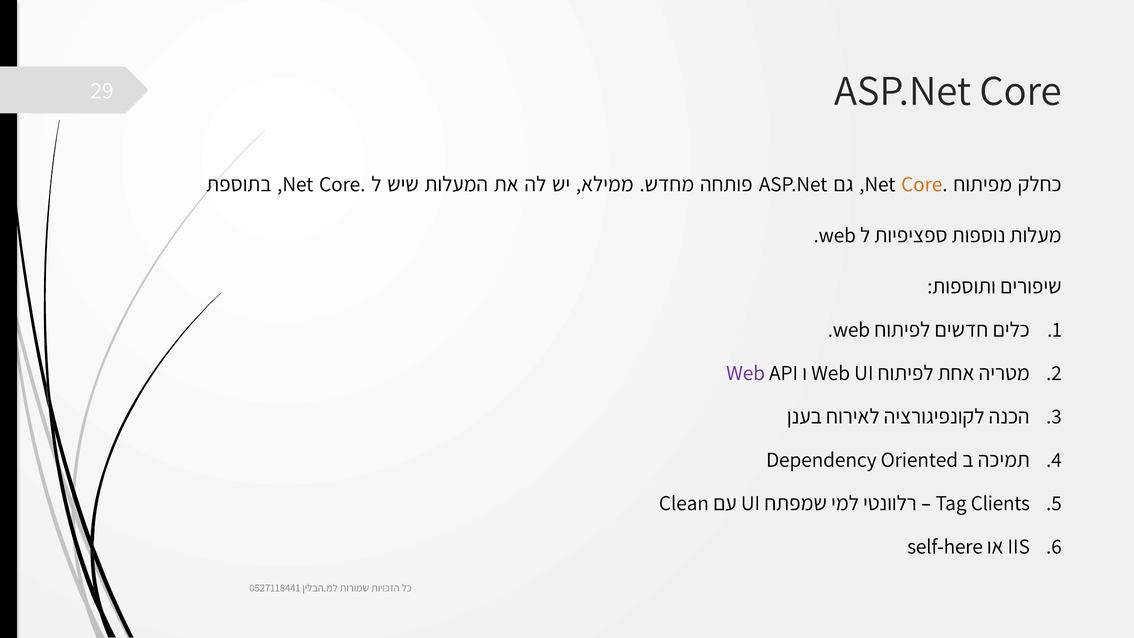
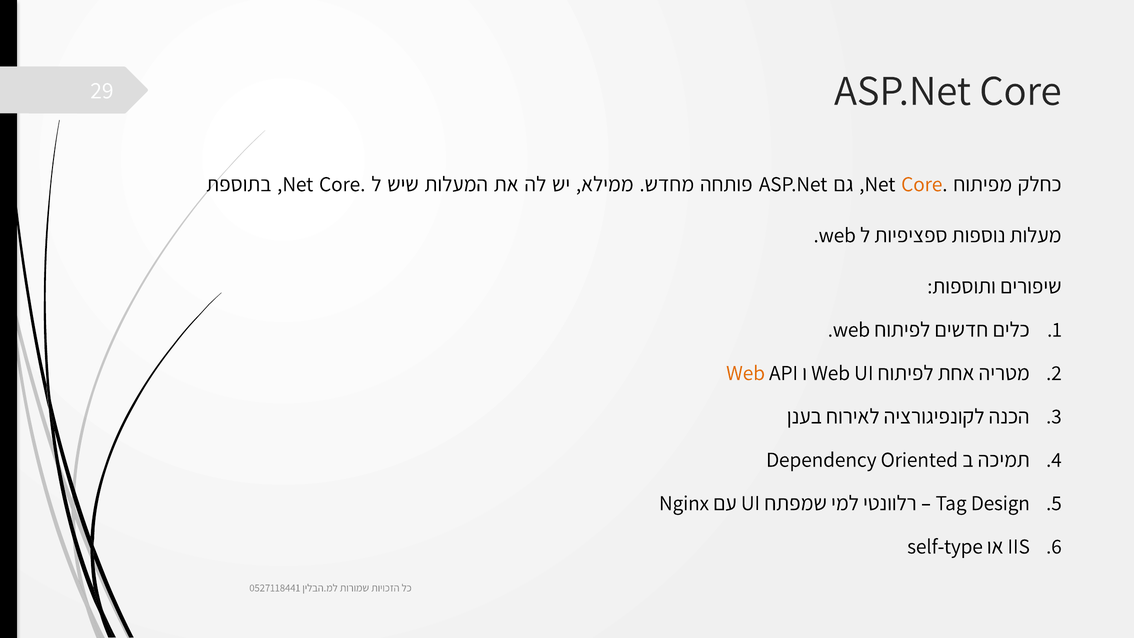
Web colour: purple -> orange (746, 373)
Clean: Clean -> Nginx (684, 503)
Clients: Clients -> Design (1000, 503)
self-here: self-here -> self-type (945, 546)
